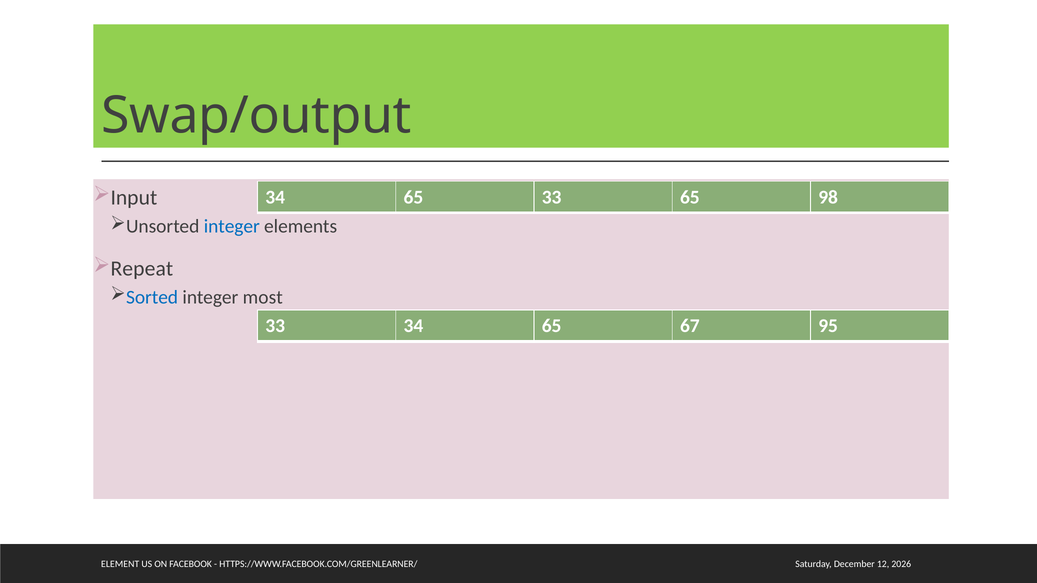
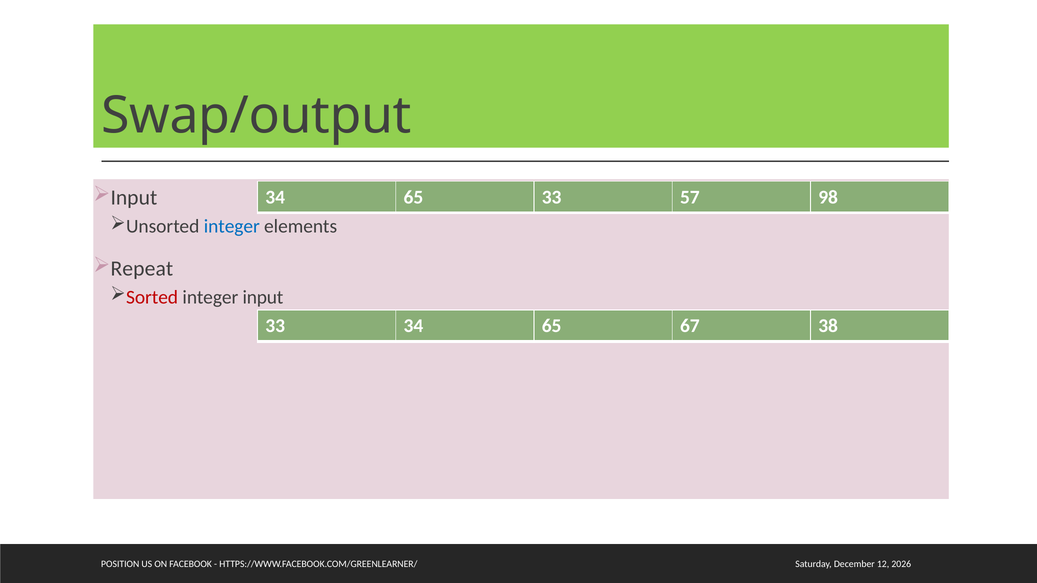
33 65: 65 -> 57 (690, 197)
Sorted colour: blue -> red (152, 297)
integer most: most -> input (263, 297)
95: 95 -> 38 (828, 326)
ELEMENT: ELEMENT -> POSITION (120, 564)
